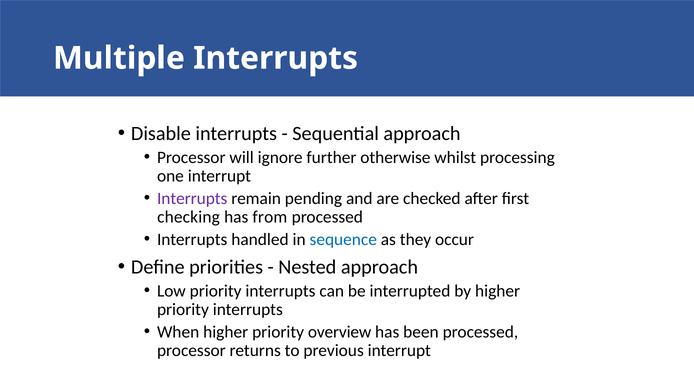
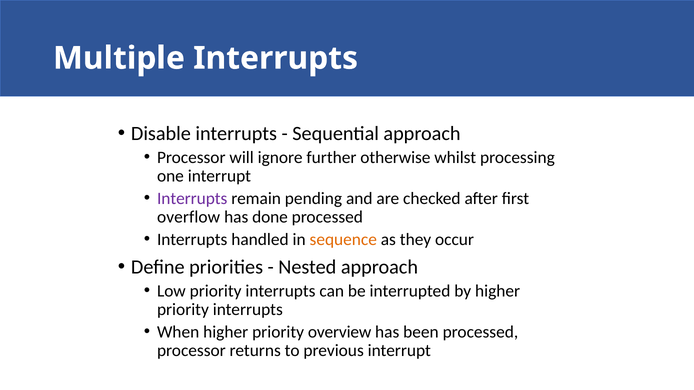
checking: checking -> overflow (189, 217)
from: from -> done (270, 217)
sequence colour: blue -> orange (343, 240)
